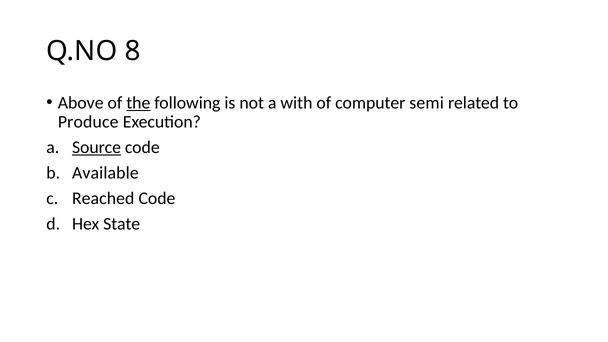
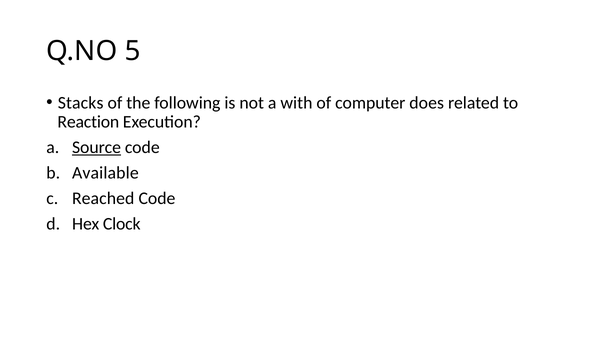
8: 8 -> 5 (133, 51)
Above: Above -> Stacks (81, 103)
the underline: present -> none (138, 103)
semi: semi -> does (427, 103)
Produce: Produce -> Reaction (88, 122)
State: State -> Clock (122, 224)
